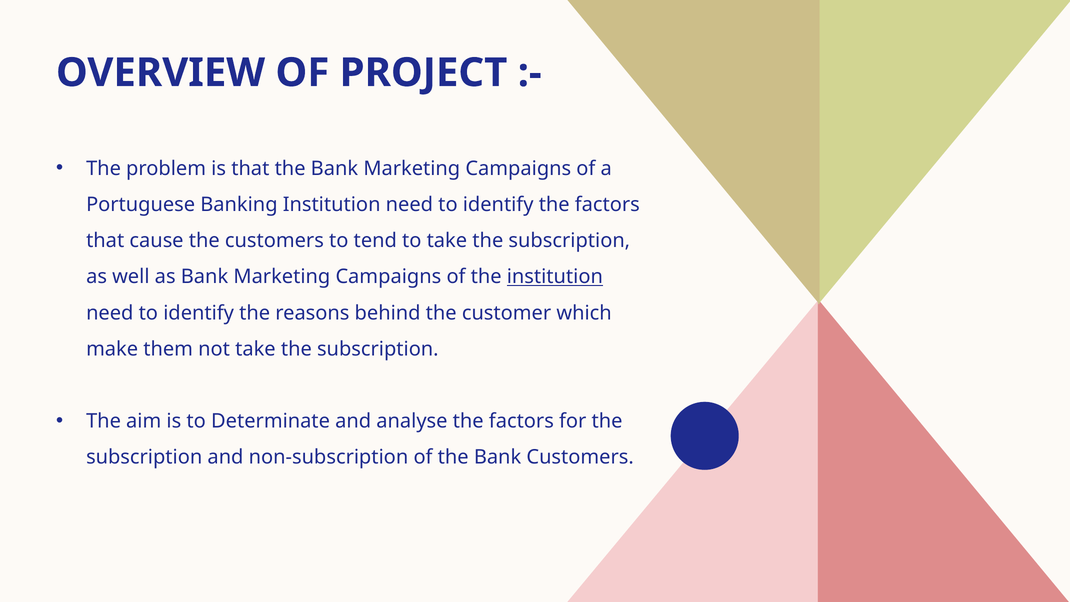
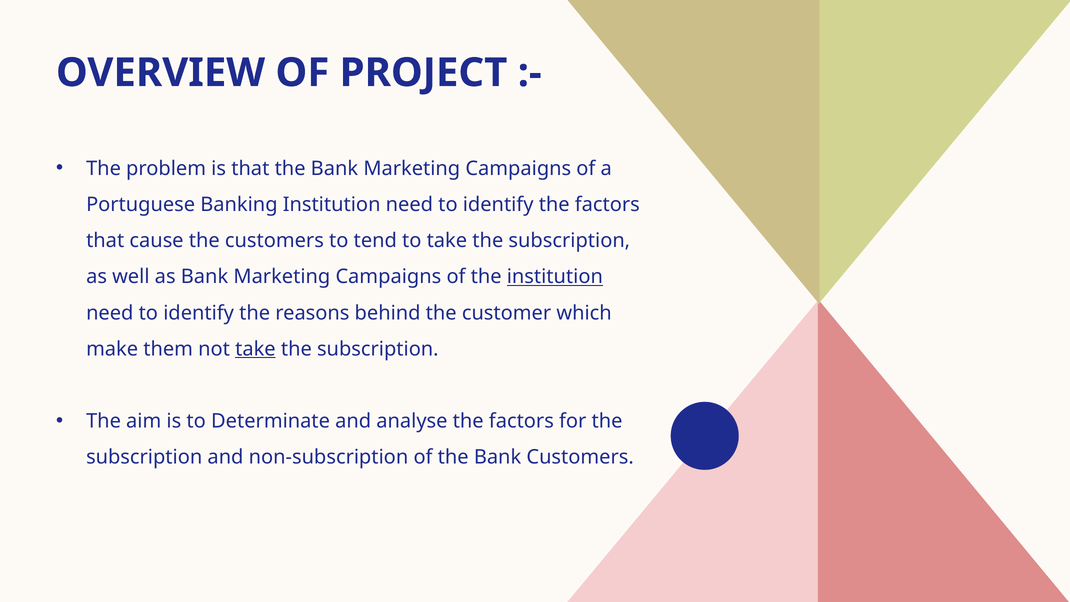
take underline: none -> present (255, 349)
